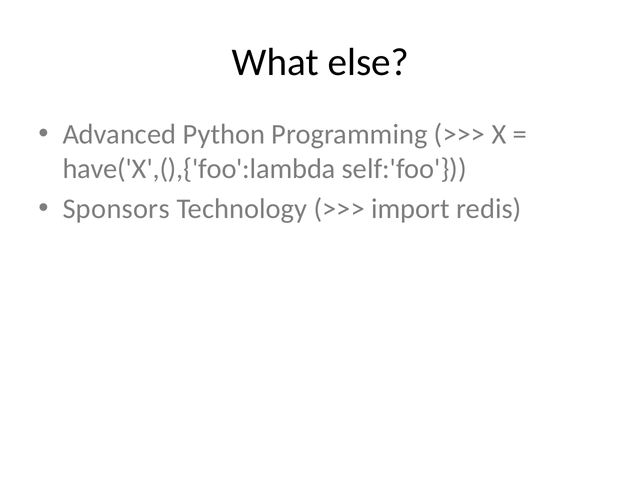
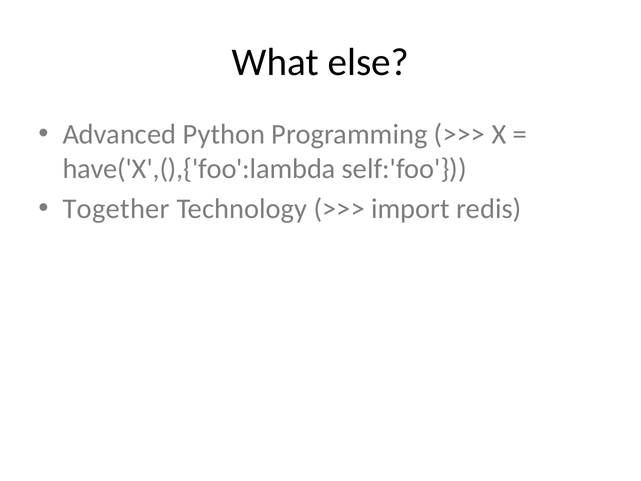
Sponsors: Sponsors -> Together (116, 209)
